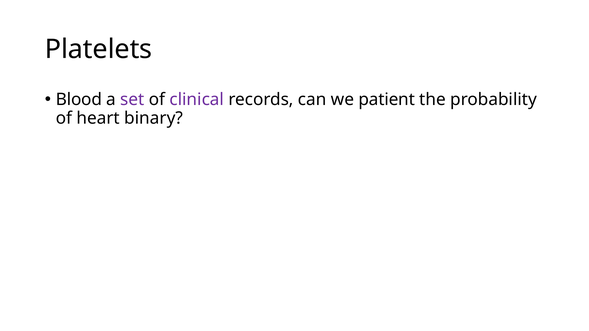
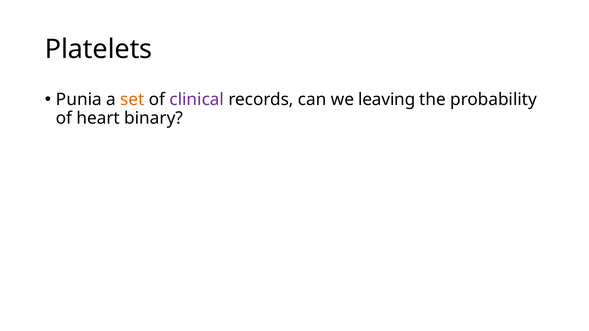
Blood: Blood -> Punia (79, 100)
set colour: purple -> orange (132, 100)
patient: patient -> leaving (387, 100)
